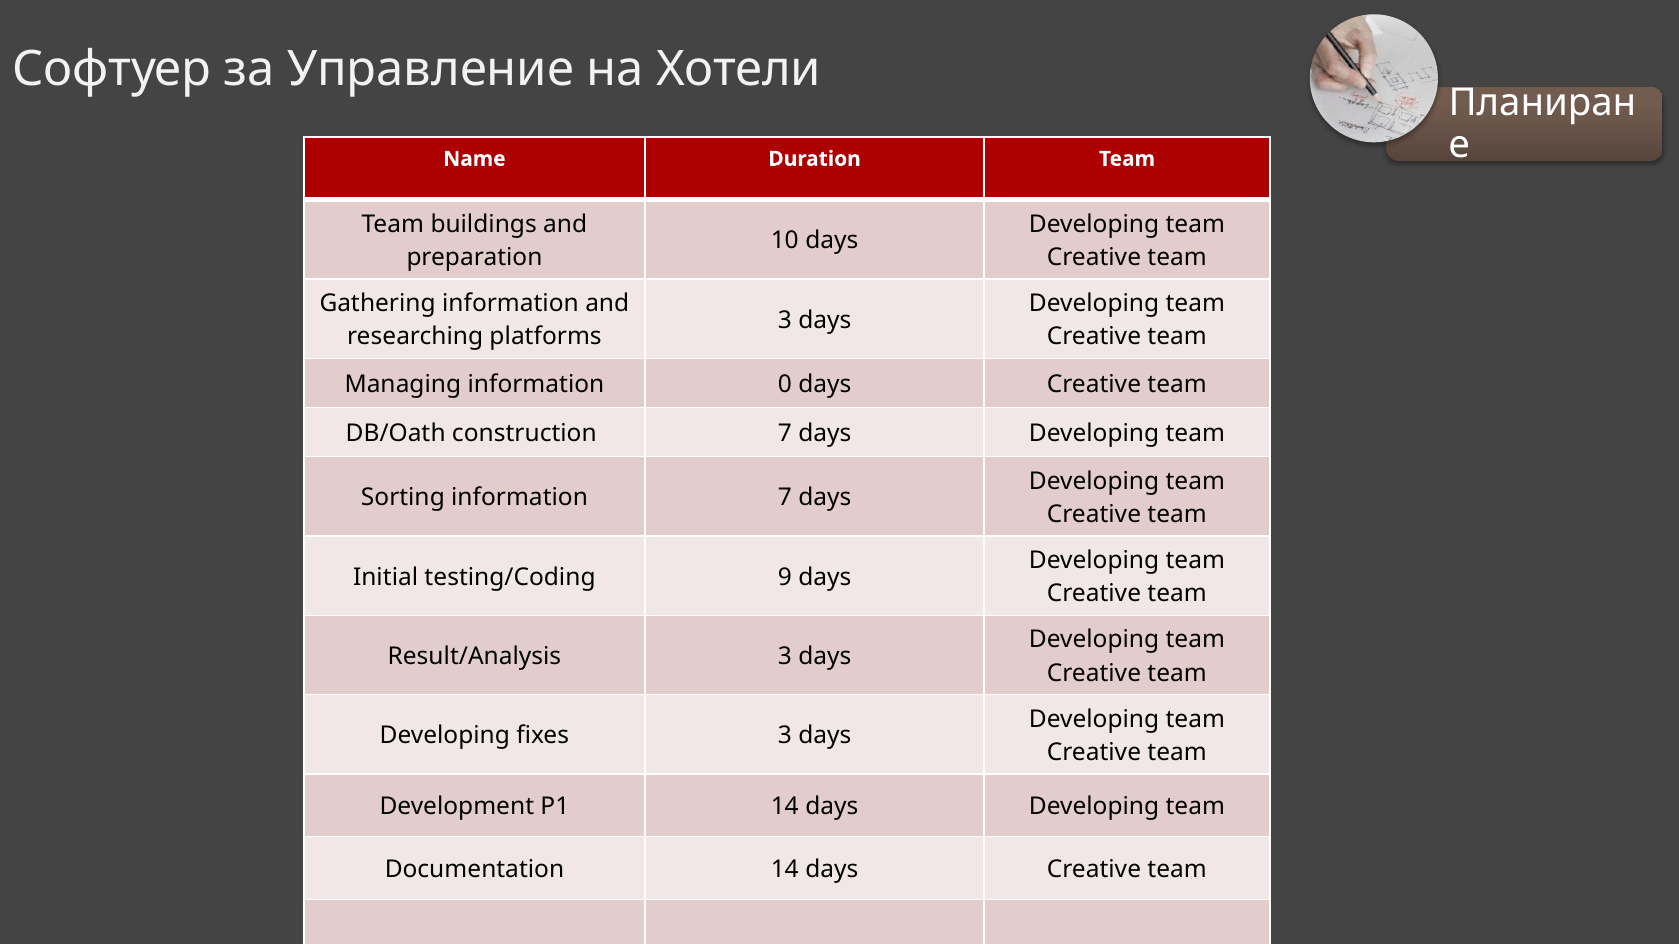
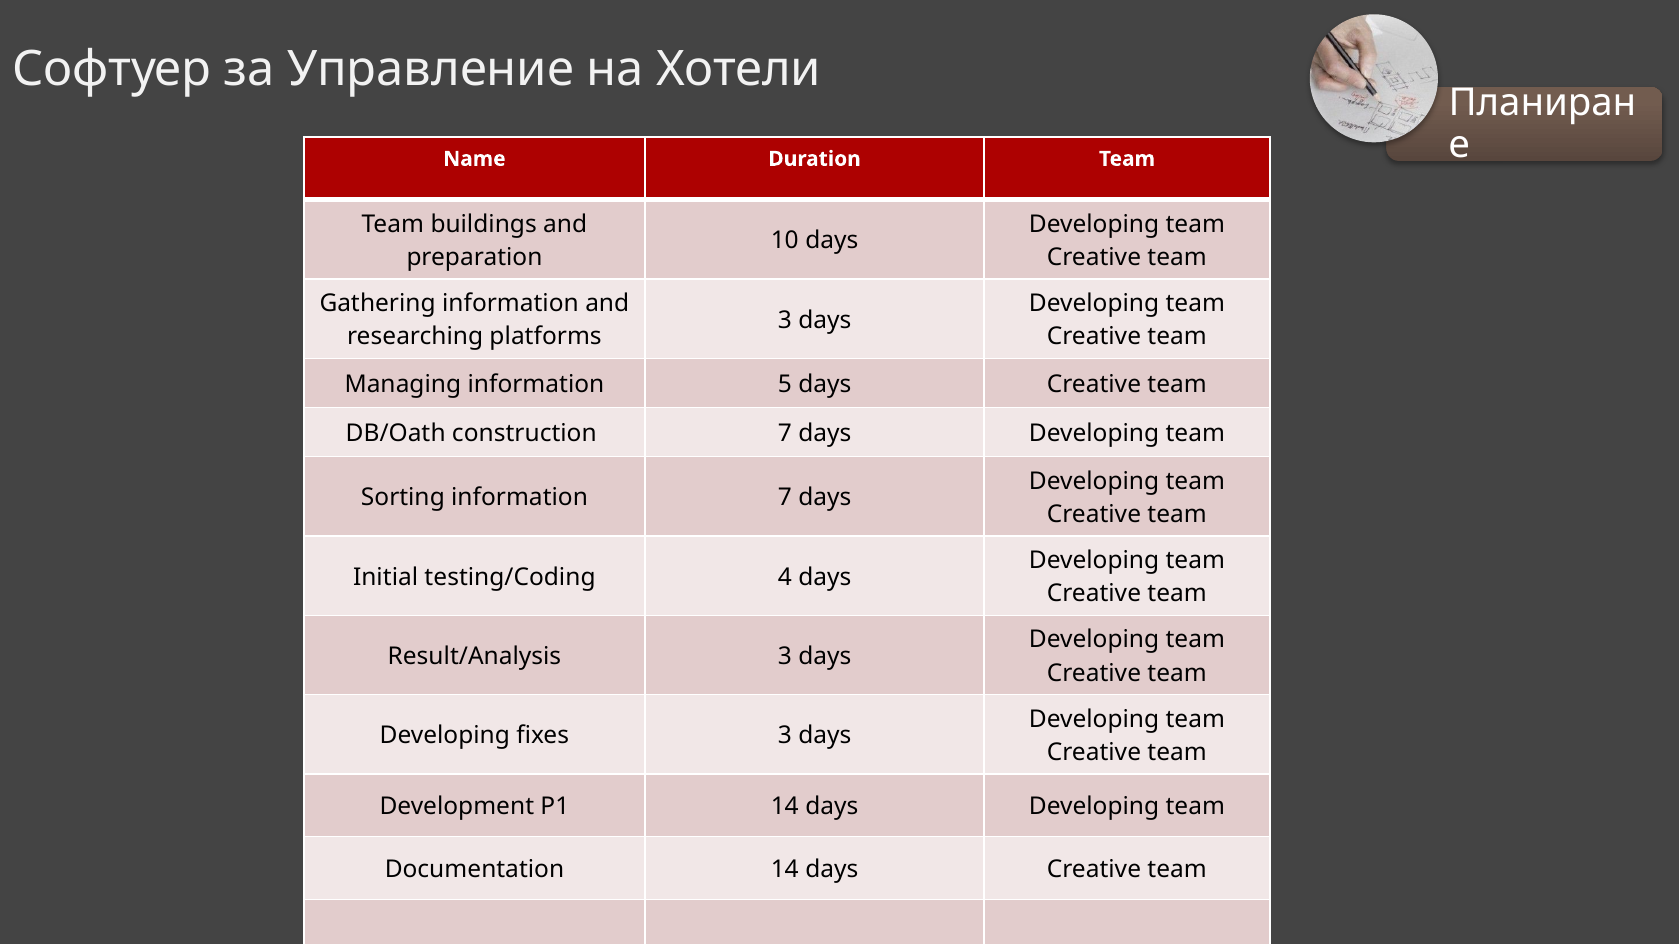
0: 0 -> 5 (785, 385)
9: 9 -> 4 (785, 577)
